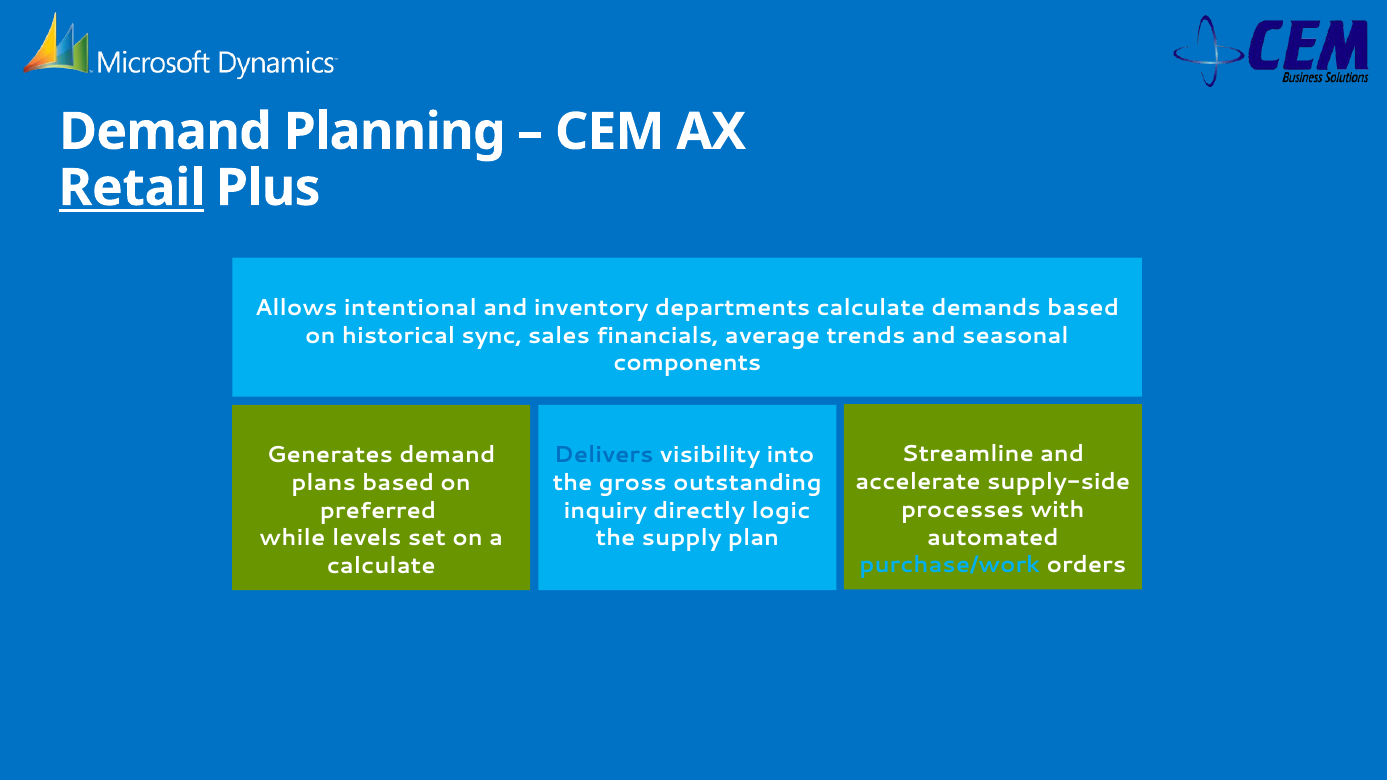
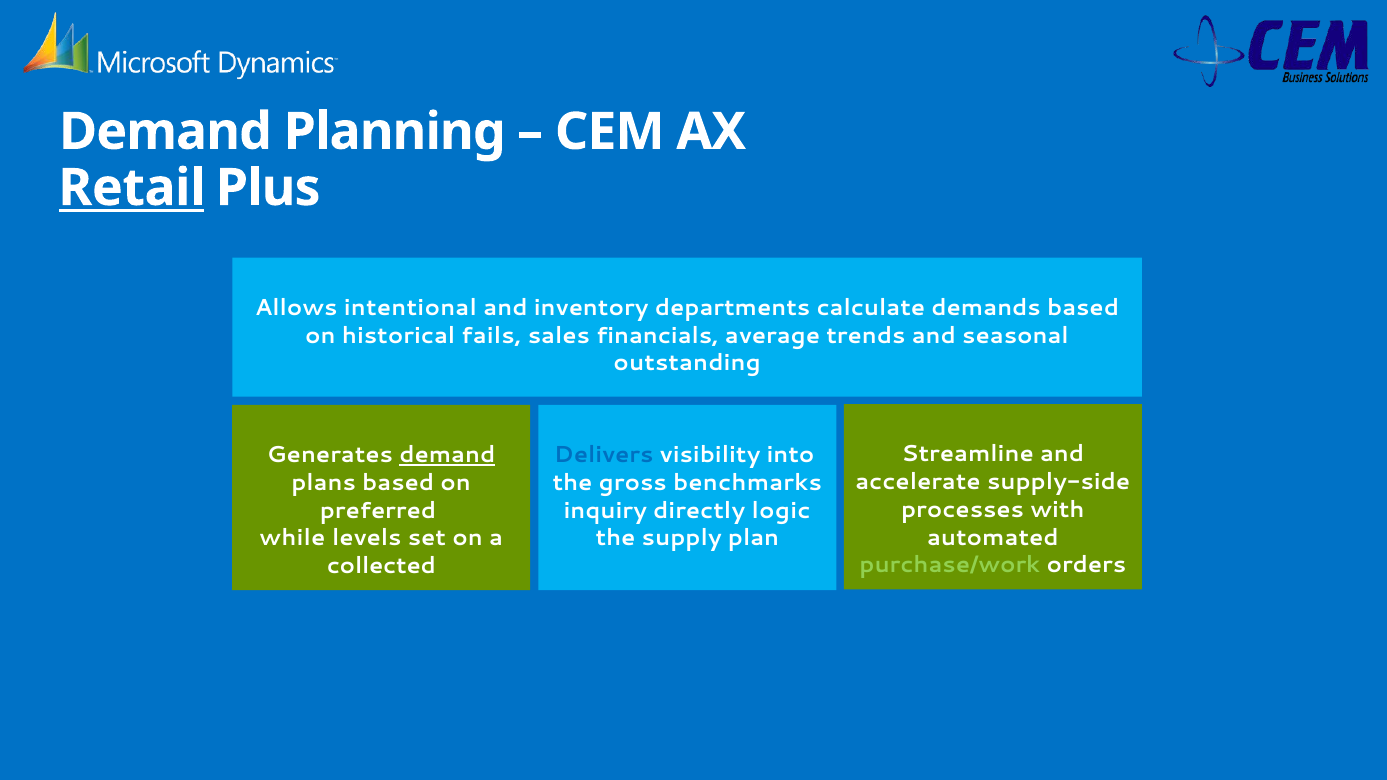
sync: sync -> fails (491, 336)
components: components -> outstanding (687, 363)
demand underline: none -> present (447, 455)
outstanding: outstanding -> benchmarks (747, 483)
purchase/work colour: light blue -> light green (950, 565)
calculate: calculate -> collected (381, 566)
